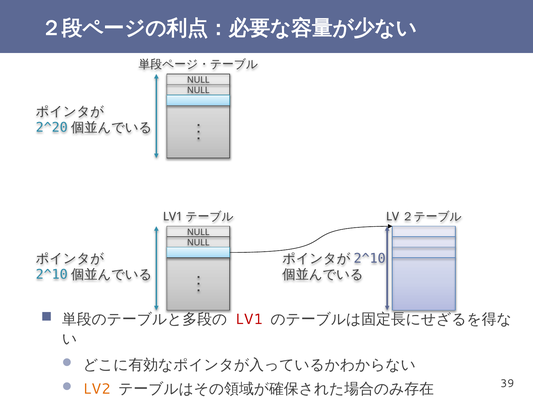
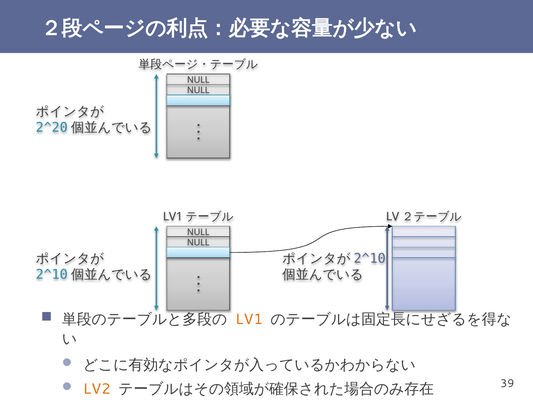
LV1 colour: red -> orange (249, 319)
